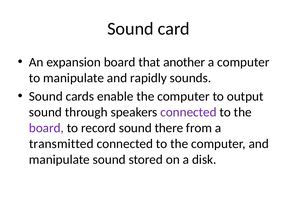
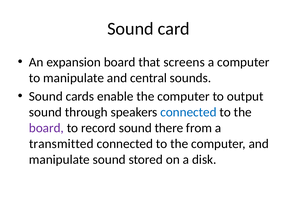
another: another -> screens (184, 62)
rapidly: rapidly -> central (148, 78)
connected colour: purple -> blue (188, 112)
